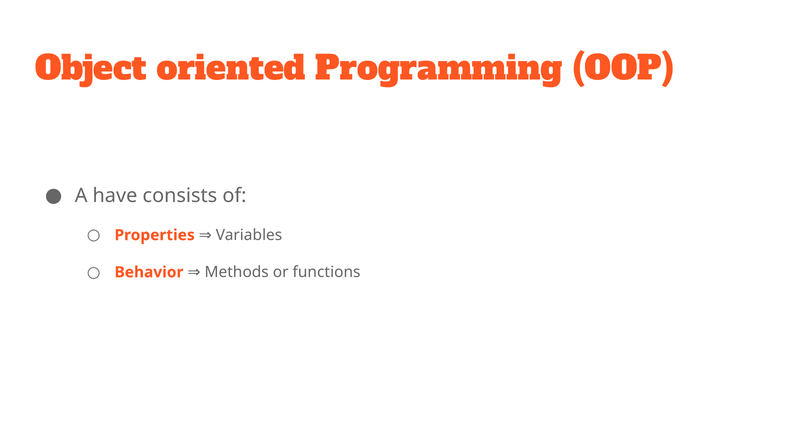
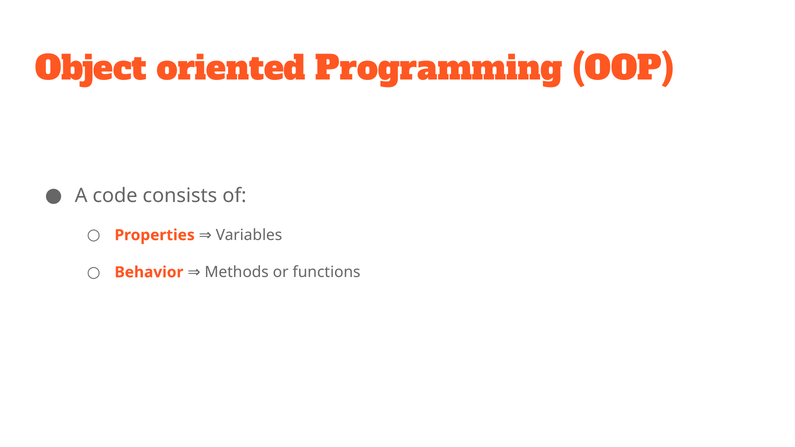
have: have -> code (115, 196)
